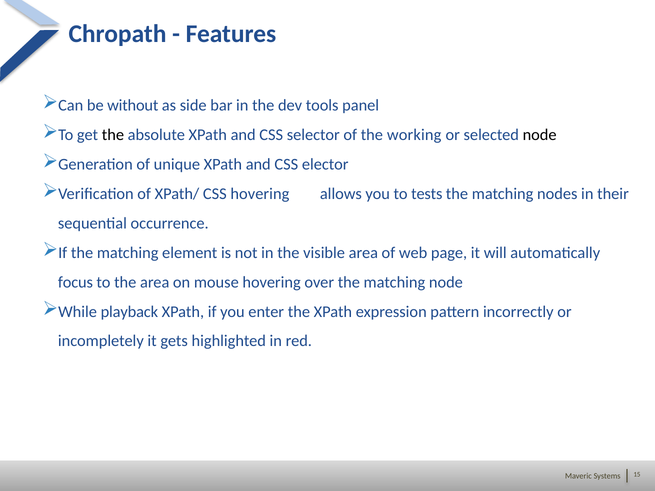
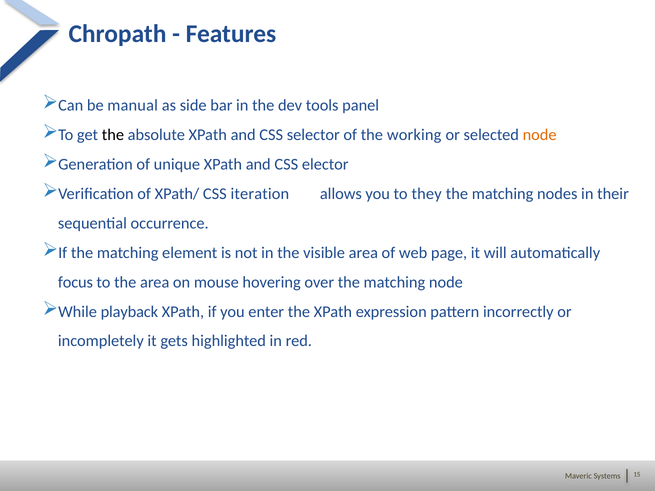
without: without -> manual (133, 105)
node colour: black -> orange (540, 135)
CSS hovering: hovering -> iteration (260, 194)
tests: tests -> they (427, 194)
